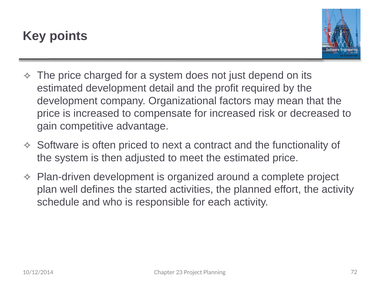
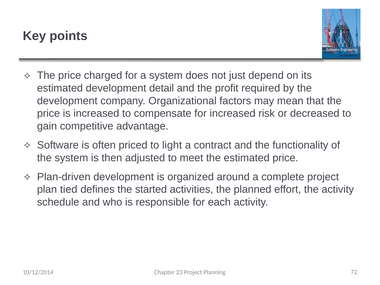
next: next -> light (172, 145)
well: well -> tied (69, 190)
